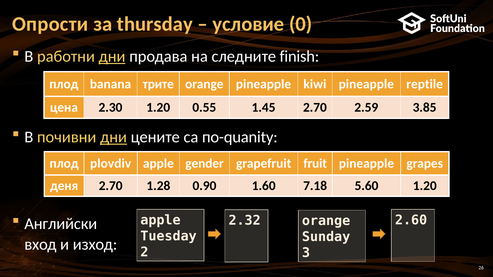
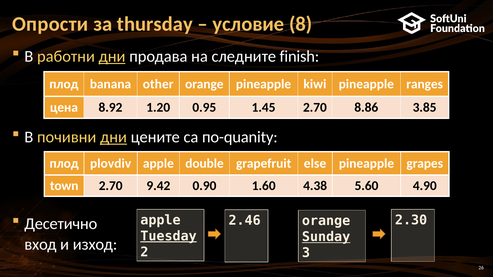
0: 0 -> 8 (301, 24)
трите: трите -> other (158, 84)
reptile: reptile -> ranges (425, 84)
2.30: 2.30 -> 8.92 (110, 108)
0.55: 0.55 -> 0.95 (204, 108)
2.59: 2.59 -> 8.86 (366, 108)
gender: gender -> double (205, 164)
fruit: fruit -> else (315, 164)
деня: деня -> town (64, 186)
1.28: 1.28 -> 9.42 (158, 186)
7.18: 7.18 -> 4.38 (315, 186)
5.60 1.20: 1.20 -> 4.90 (425, 186)
2.60: 2.60 -> 2.30 (411, 220)
2.32: 2.32 -> 2.46 (245, 221)
Английски: Английски -> Десетично (61, 224)
Tuesday underline: none -> present (169, 236)
Sunday underline: none -> present (326, 237)
